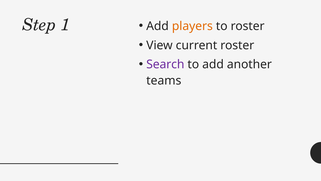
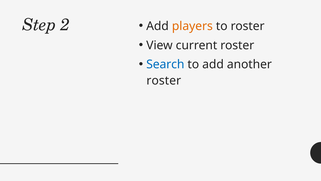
1: 1 -> 2 (65, 25)
Search colour: purple -> blue (165, 64)
teams: teams -> roster (164, 81)
